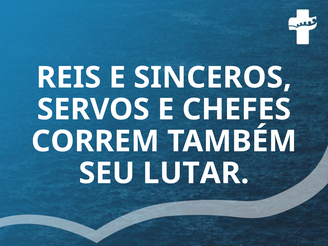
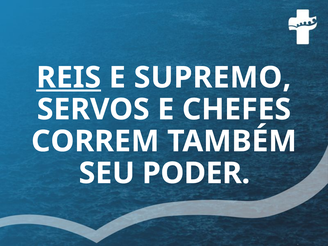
REIS underline: none -> present (69, 78)
SINCEROS: SINCEROS -> SUPREMO (212, 78)
LUTAR: LUTAR -> PODER (196, 173)
